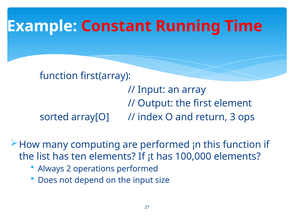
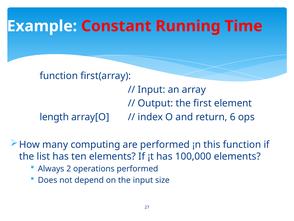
sorted: sorted -> length (54, 117)
3: 3 -> 6 (233, 117)
